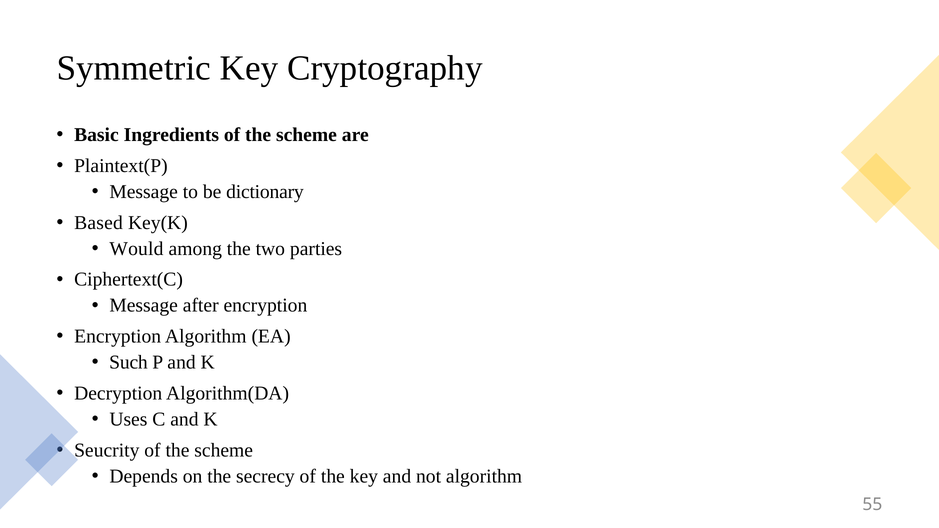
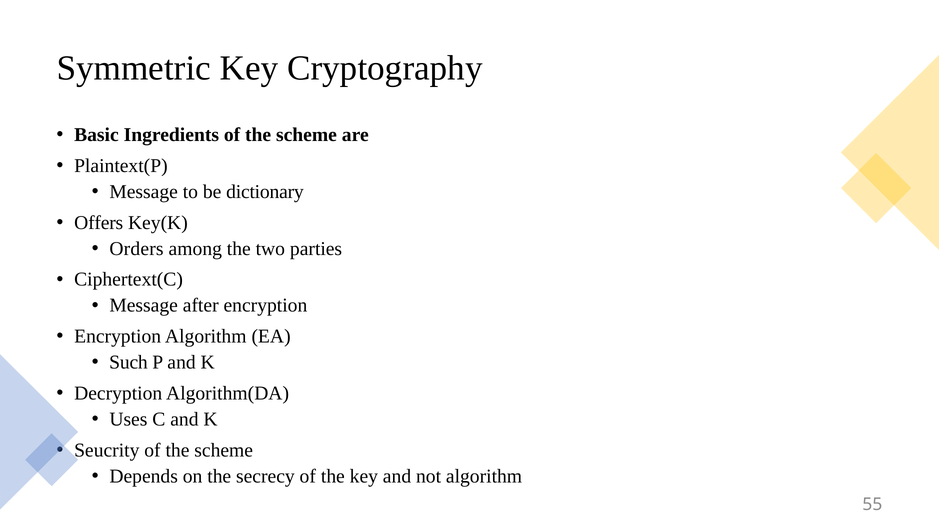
Based: Based -> Offers (99, 223)
Would: Would -> Orders (136, 249)
